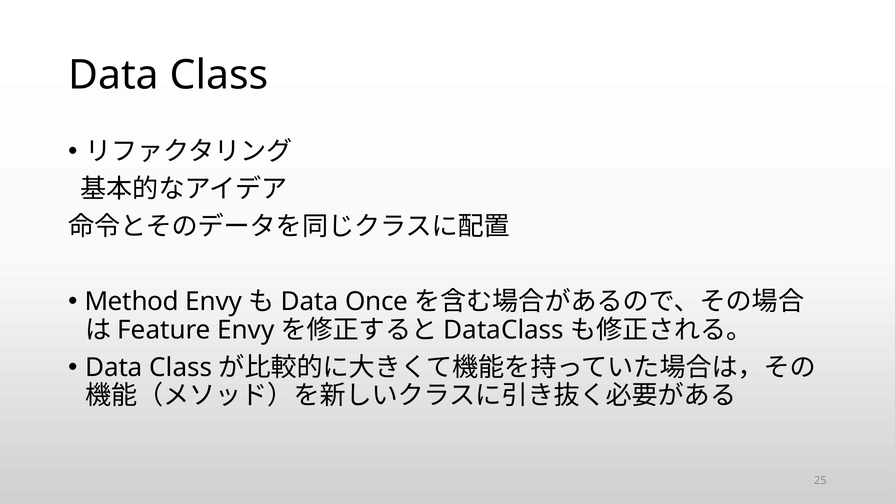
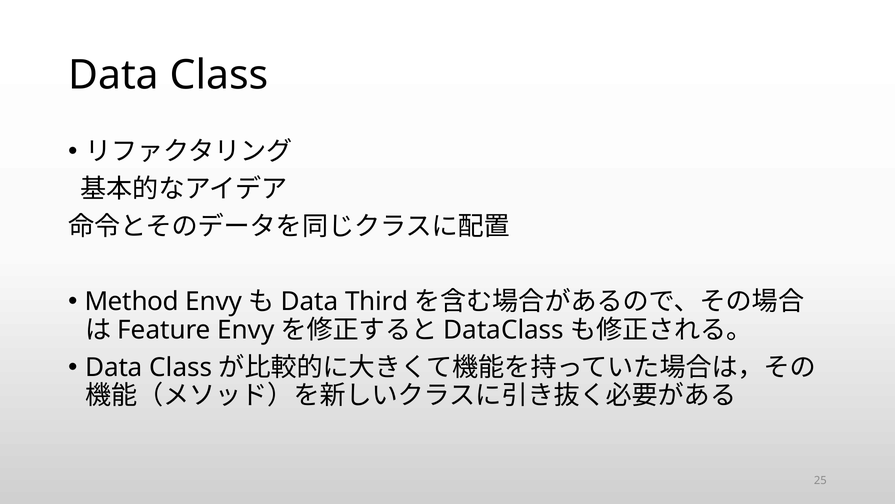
Once: Once -> Third (377, 301)
